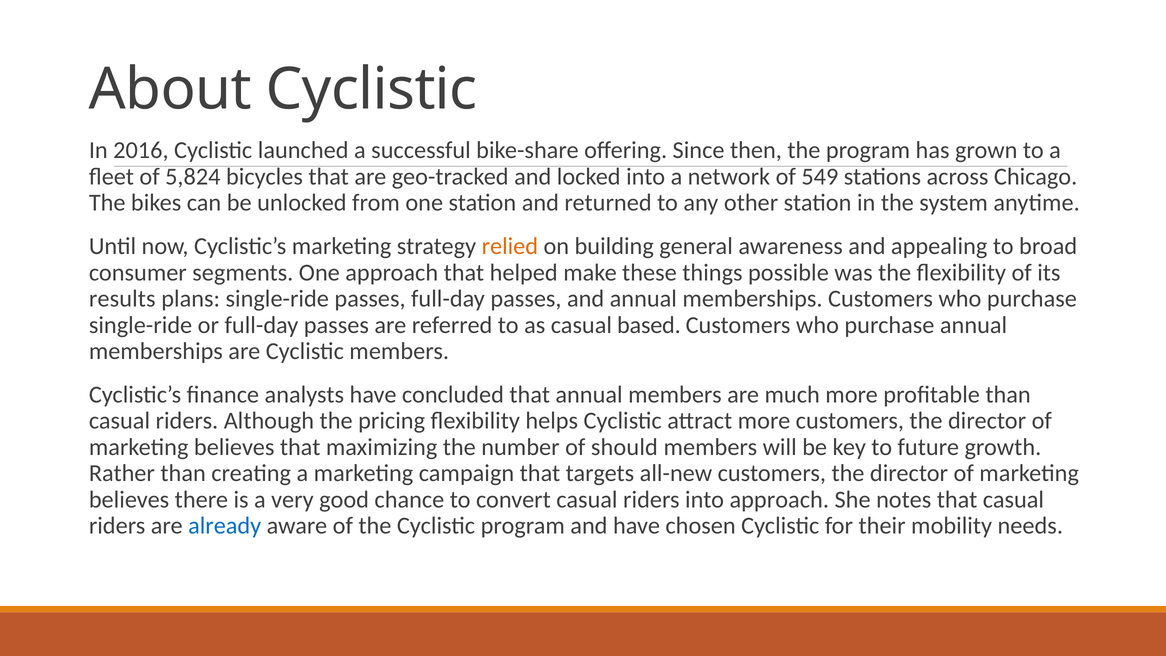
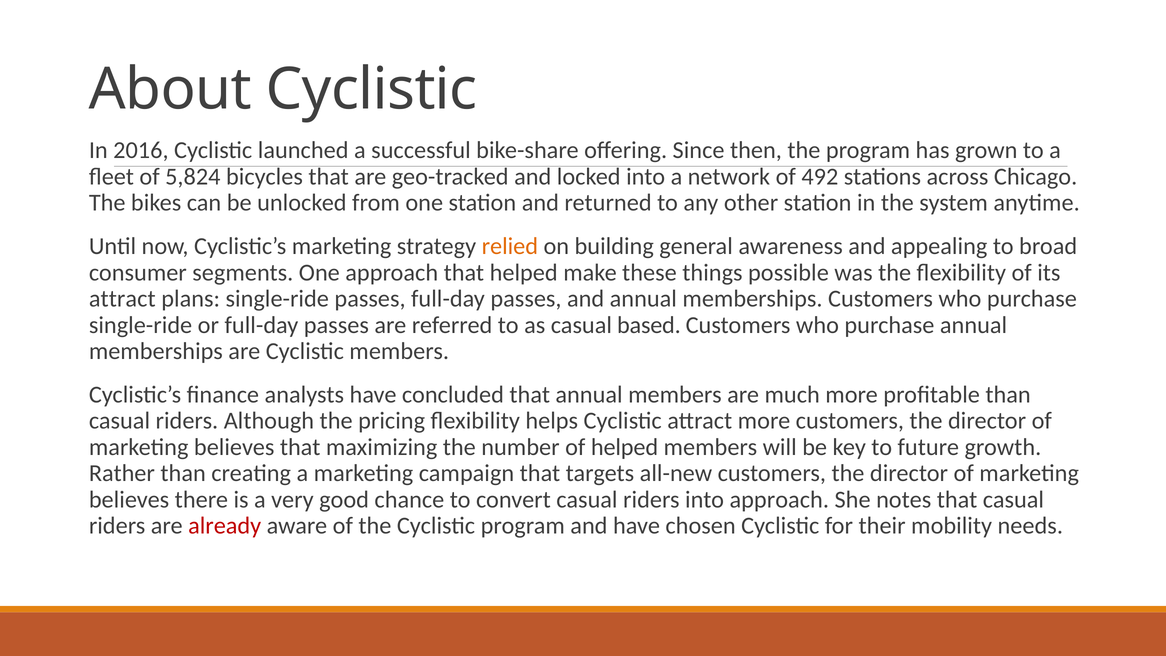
549: 549 -> 492 (820, 177)
results: results -> attract (122, 299)
of should: should -> helped (625, 447)
already colour: blue -> red (225, 526)
